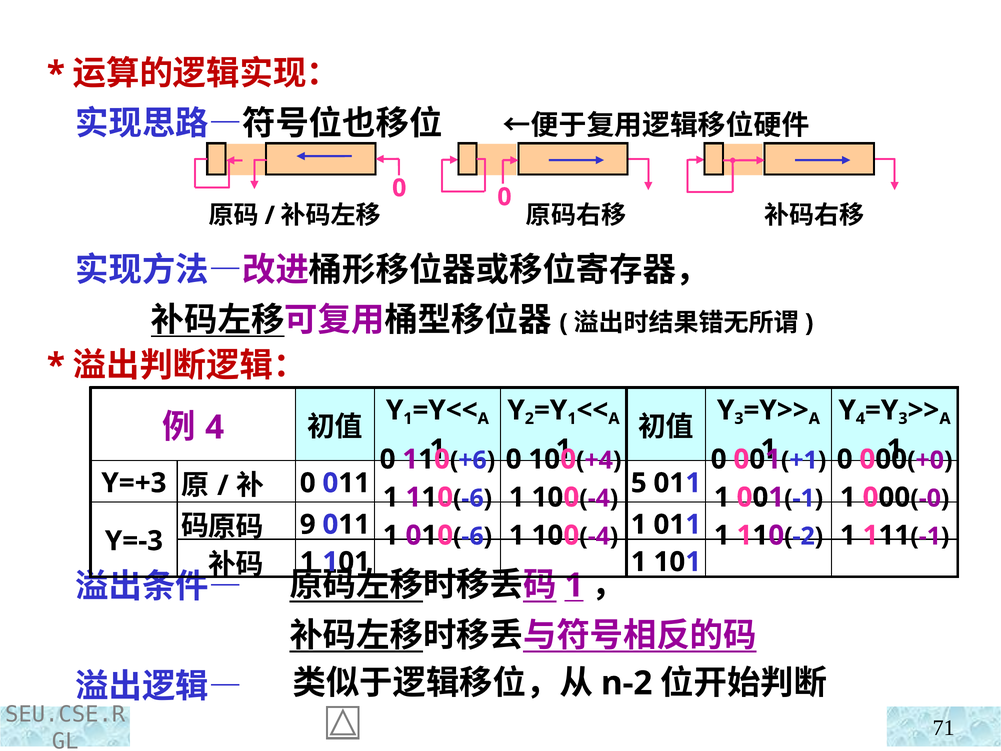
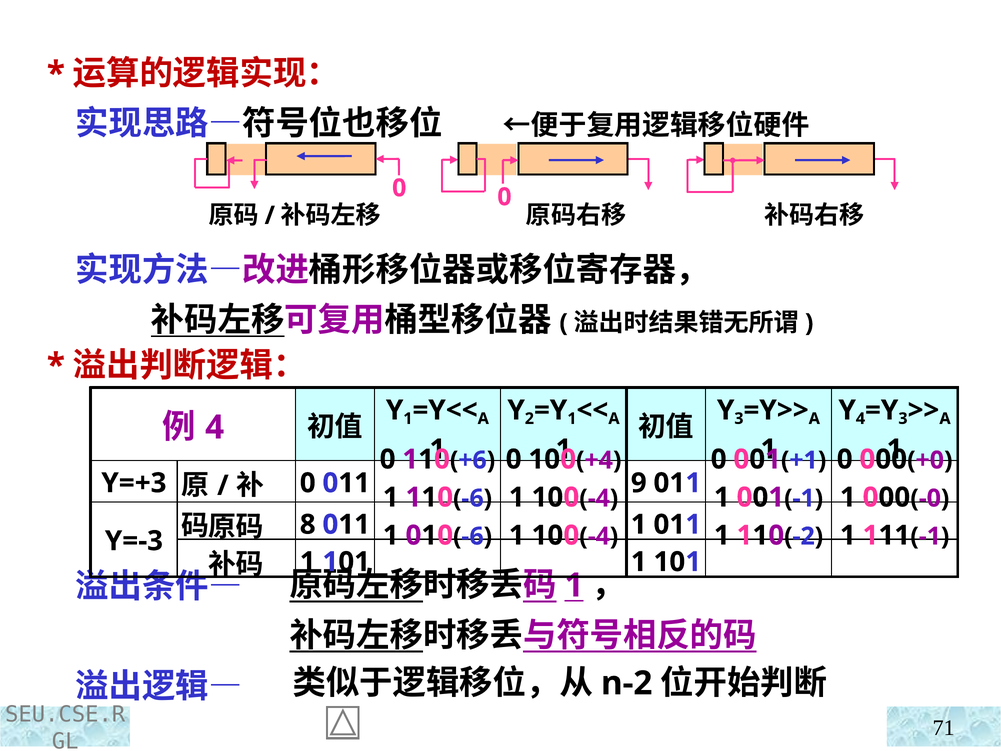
5: 5 -> 9 (639, 483)
9: 9 -> 8 (308, 524)
